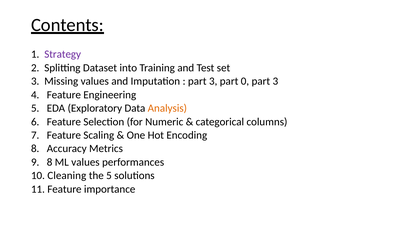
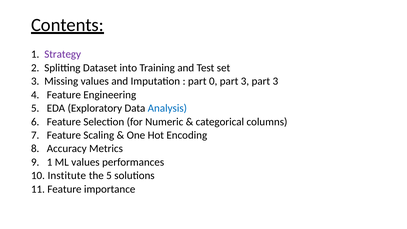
3: 3 -> 0 (213, 81)
0: 0 -> 3 (245, 81)
Analysis colour: orange -> blue (167, 108)
9 8: 8 -> 1 (50, 162)
Cleaning: Cleaning -> Institute (67, 176)
